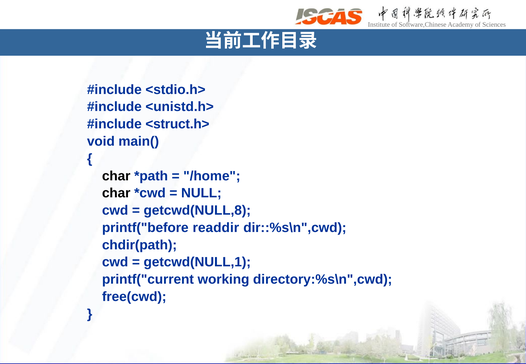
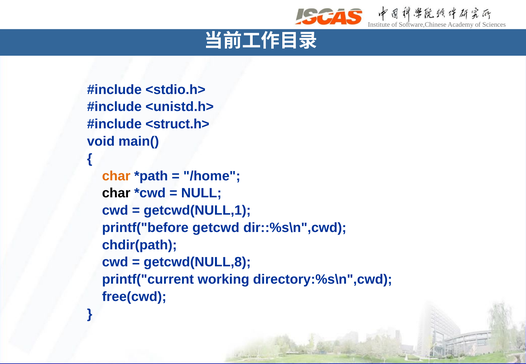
char colour: black -> orange (116, 176)
getcwd(NULL,8: getcwd(NULL,8 -> getcwd(NULL,1 (197, 210)
readdir: readdir -> getcwd (216, 228)
getcwd(NULL,1: getcwd(NULL,1 -> getcwd(NULL,8 (197, 262)
